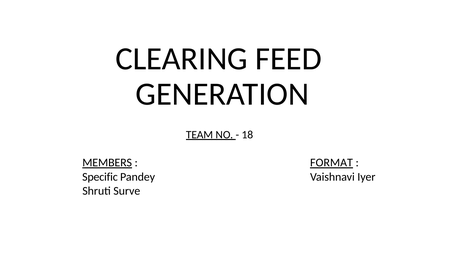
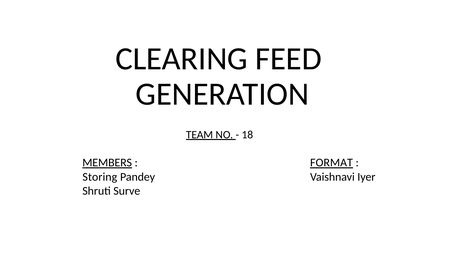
Specific: Specific -> Storing (100, 177)
